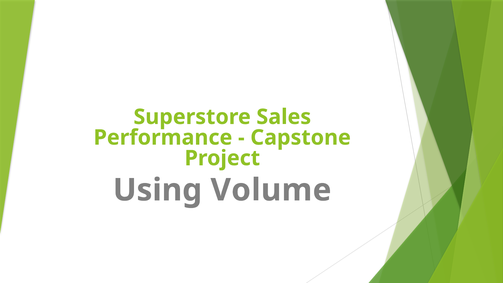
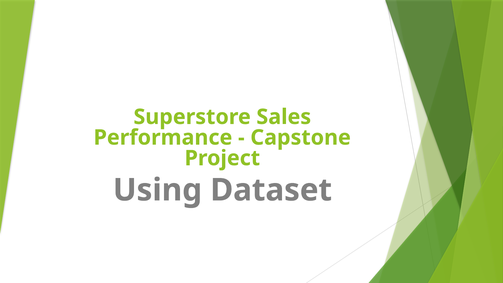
Volume: Volume -> Dataset (271, 190)
